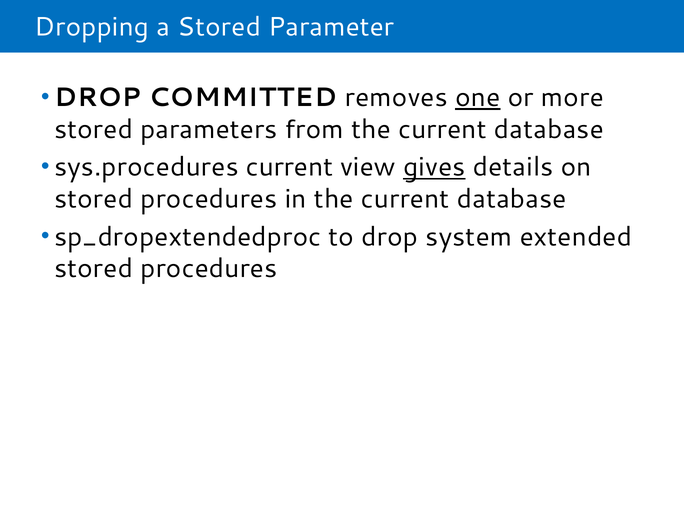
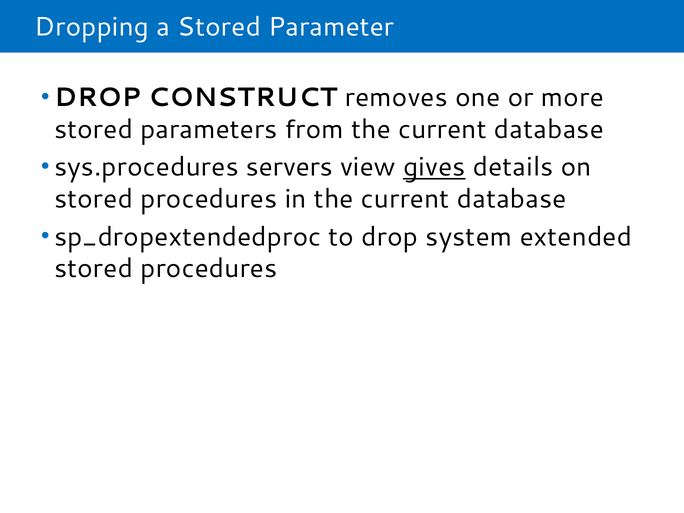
COMMITTED: COMMITTED -> CONSTRUCT (243, 98)
one underline: present -> none (478, 98)
sys.procedures current: current -> servers (290, 167)
